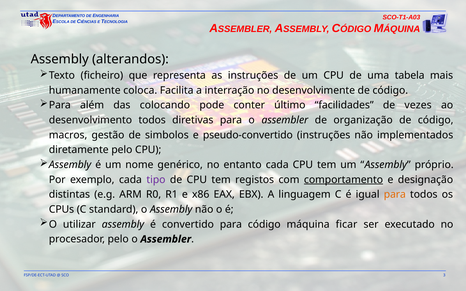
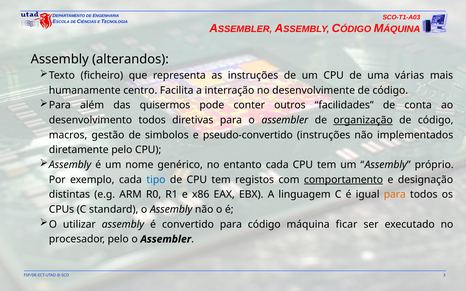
tabela: tabela -> várias (410, 75)
coloca: coloca -> centro (140, 90)
colocando: colocando -> quisermos (165, 105)
último: último -> outros (290, 105)
vezes: vezes -> conta (418, 105)
organização underline: none -> present (363, 120)
tipo colour: purple -> blue (156, 180)
